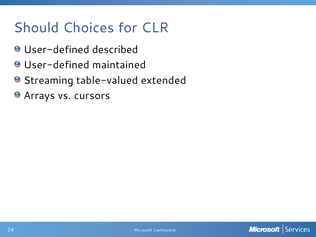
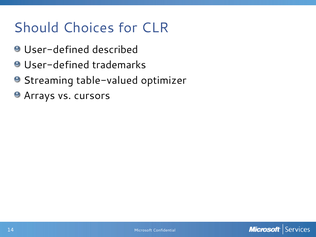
maintained: maintained -> trademarks (119, 65)
extended: extended -> optimizer (164, 80)
